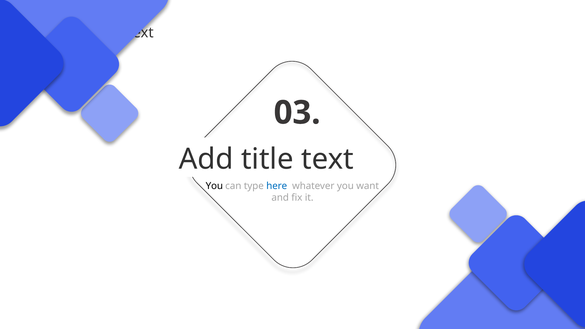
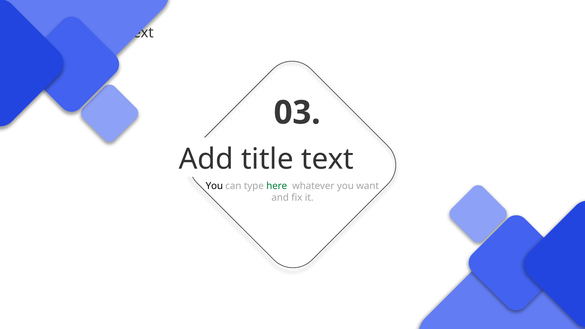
here colour: blue -> green (277, 186)
